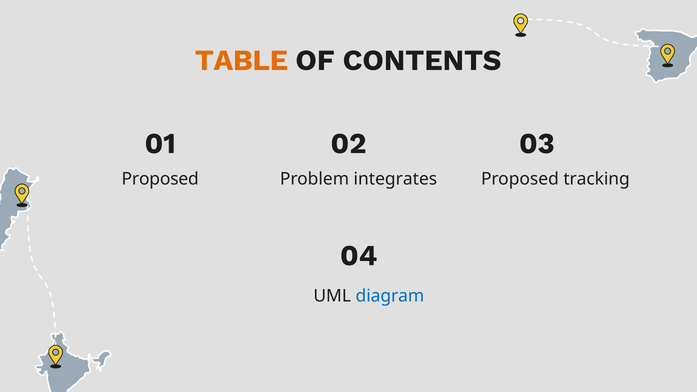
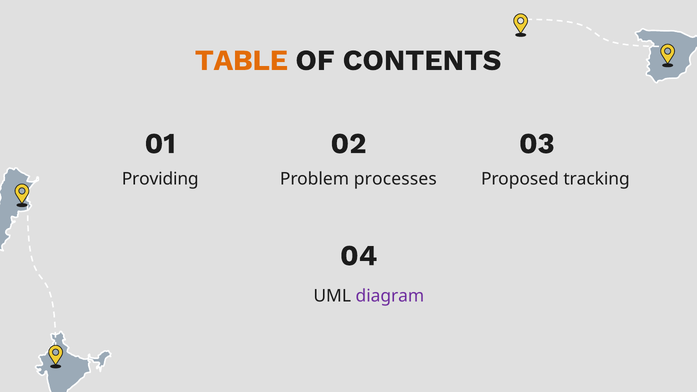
Proposed: Proposed -> Providing (160, 179)
integrates: integrates -> processes (395, 179)
diagram colour: blue -> purple (390, 296)
